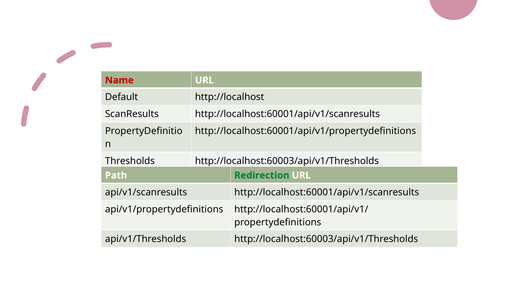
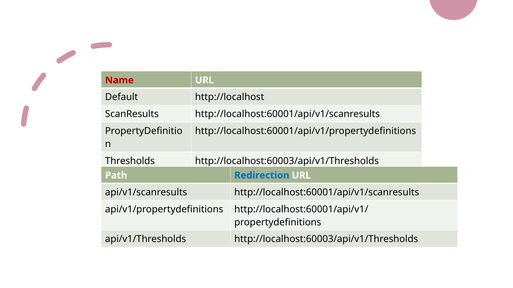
Redirection colour: green -> blue (262, 176)
